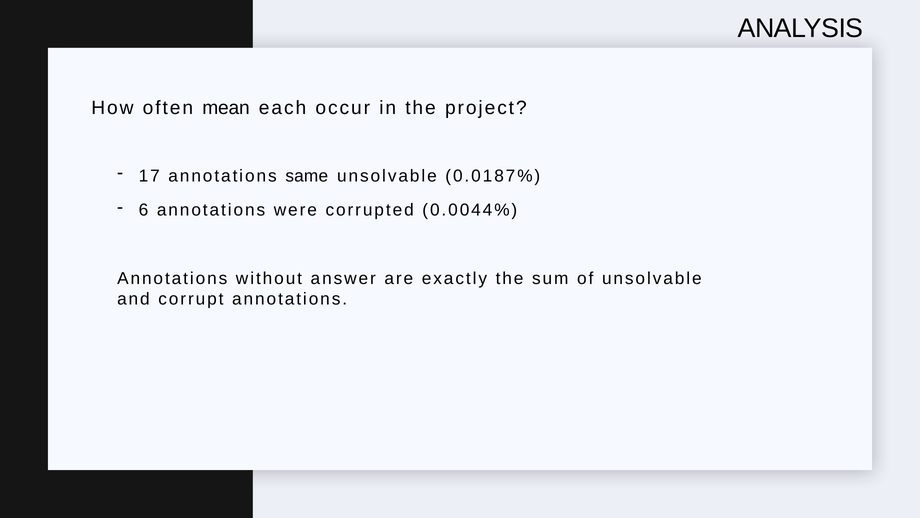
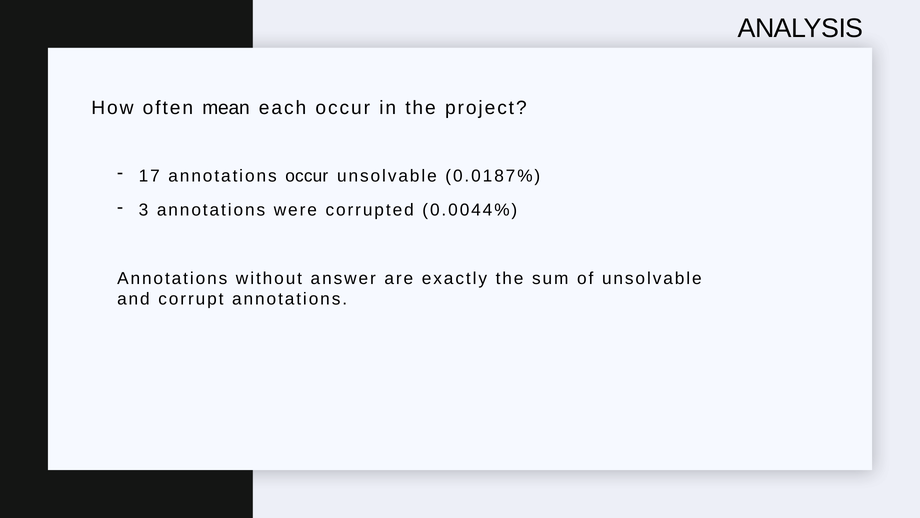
annotations same: same -> occur (307, 176)
6: 6 -> 3 (144, 210)
